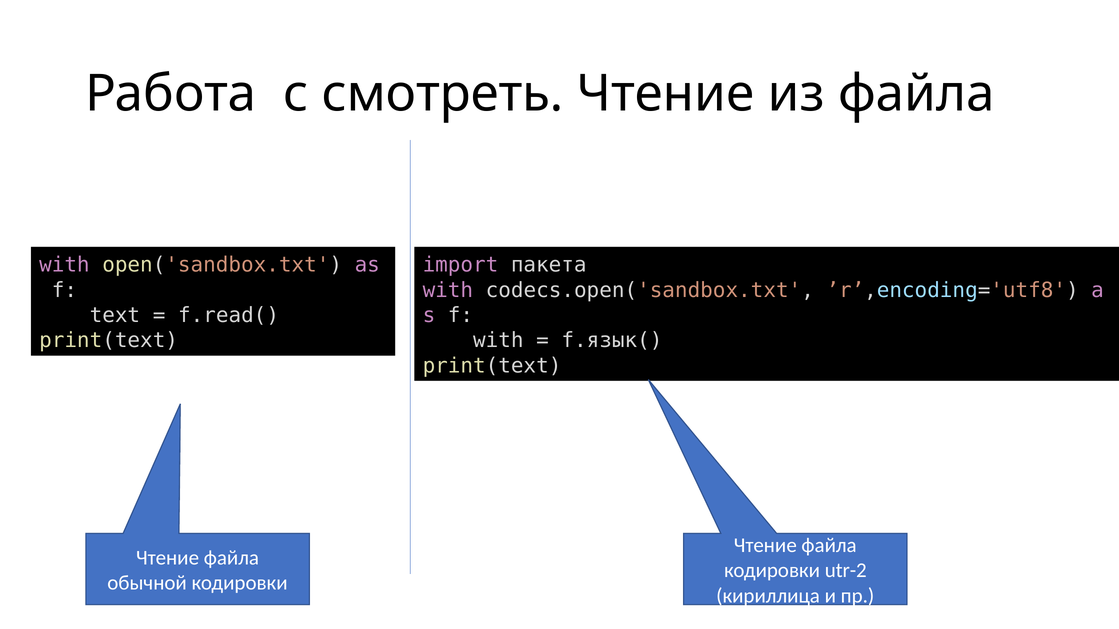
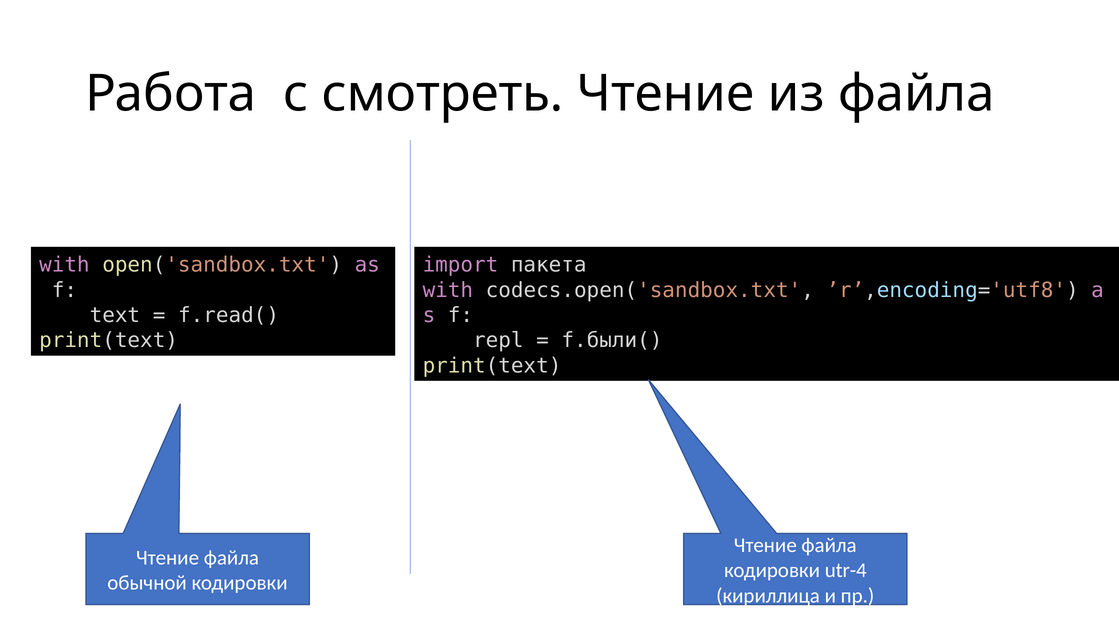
with: with -> repl (498, 341)
f.язык(: f.язык( -> f.были( (612, 341)
utr-2: utr-2 -> utr-4 (846, 571)
